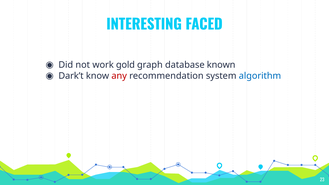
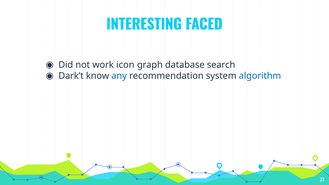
gold: gold -> icon (125, 65)
known: known -> search (221, 65)
any colour: red -> blue (119, 76)
